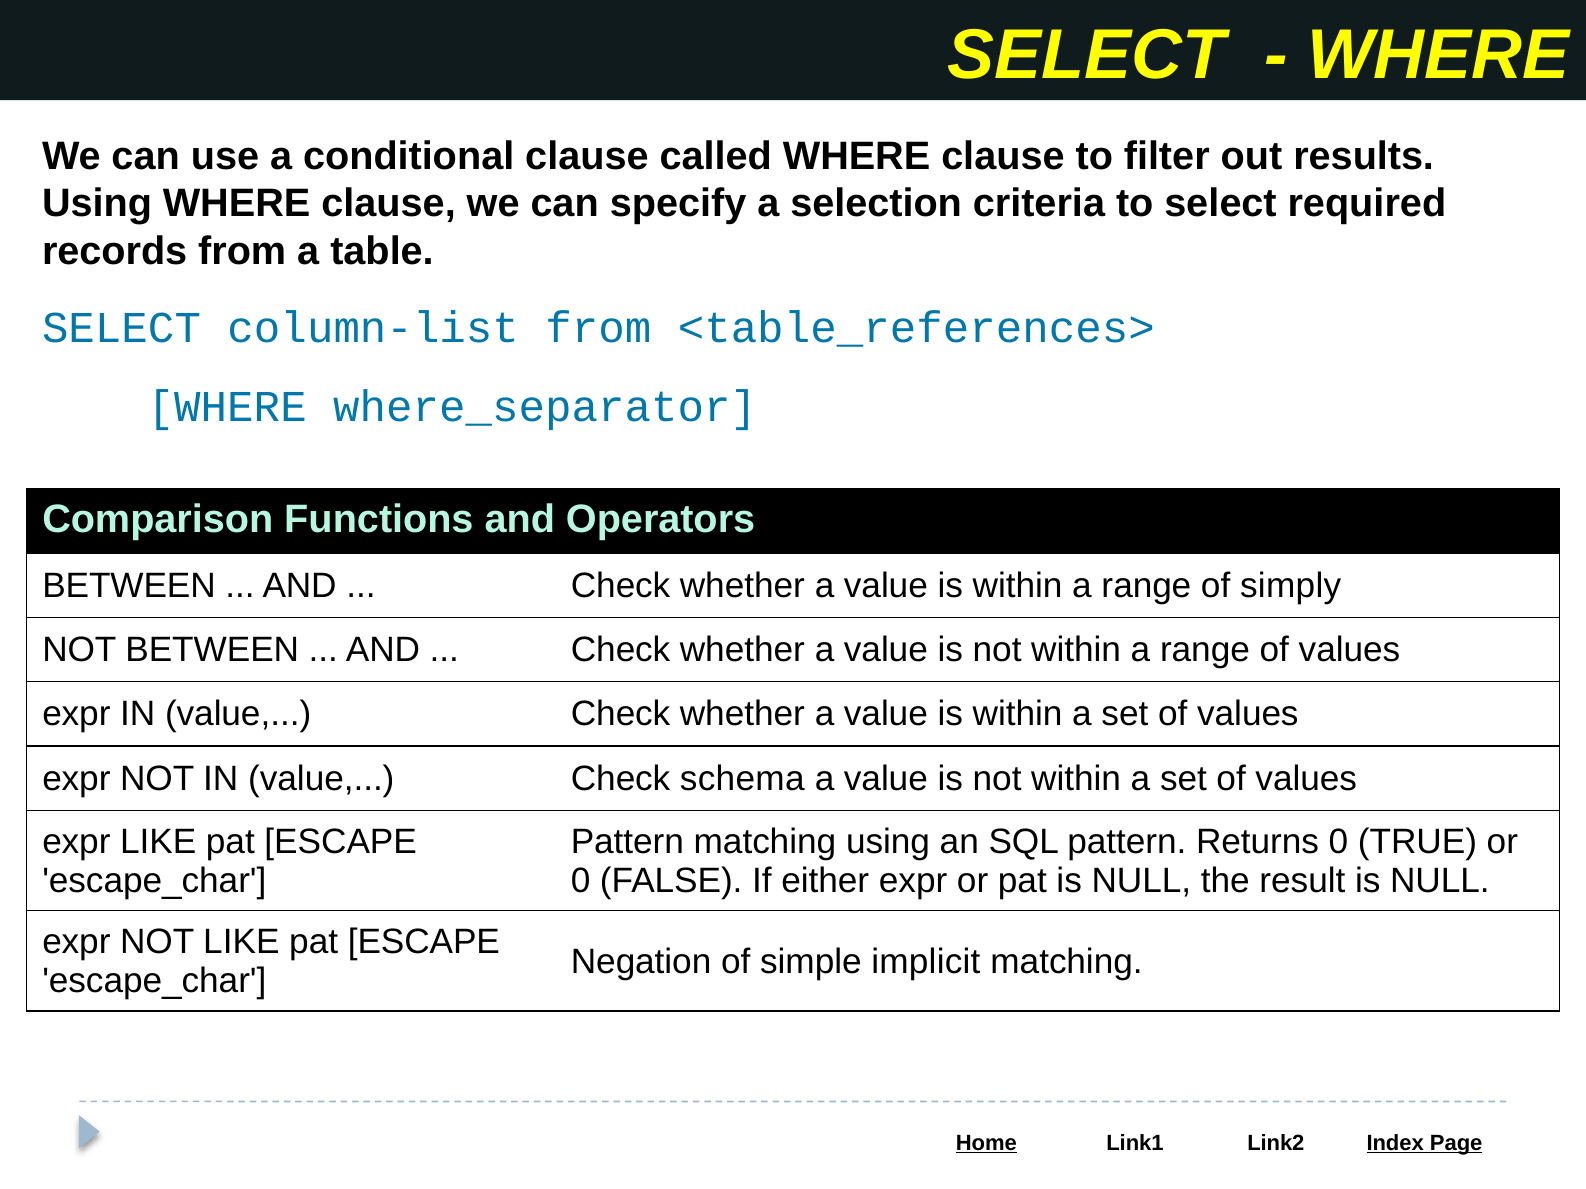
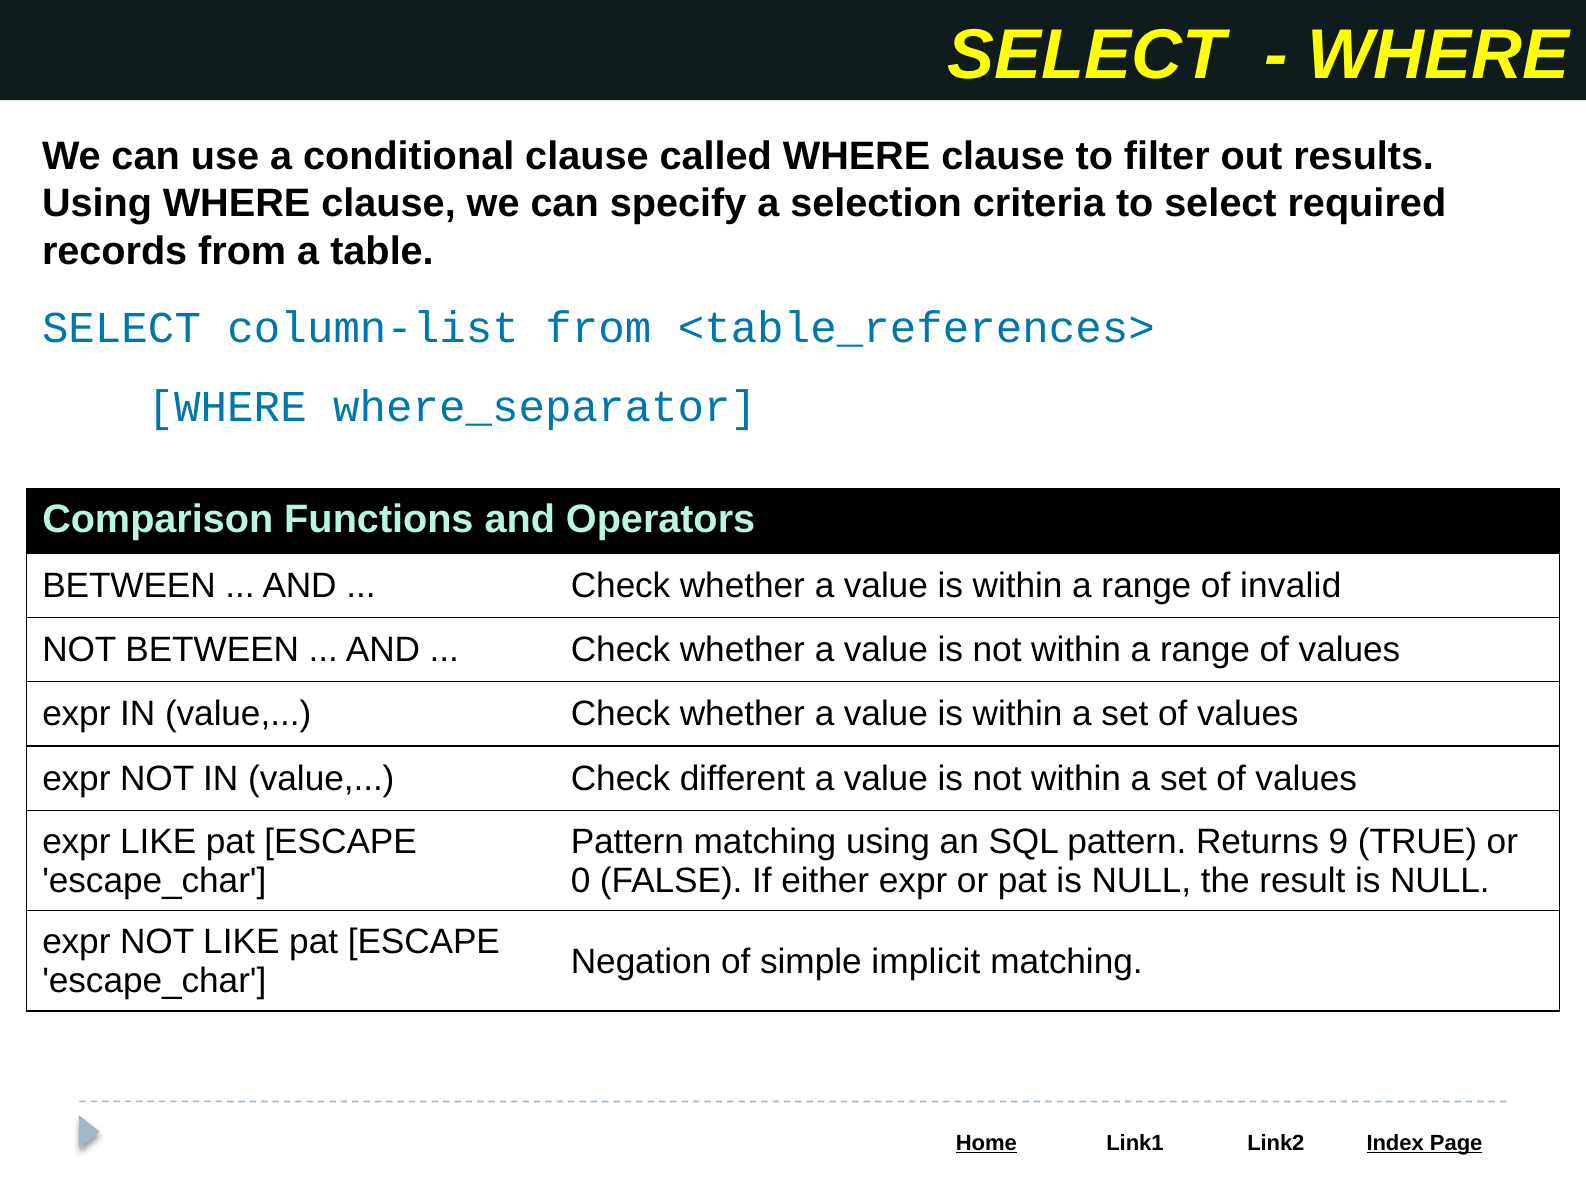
simply: simply -> invalid (1291, 586)
schema: schema -> different (742, 779)
Returns 0: 0 -> 9 (1338, 842)
